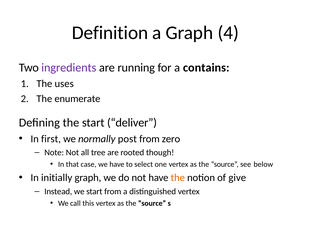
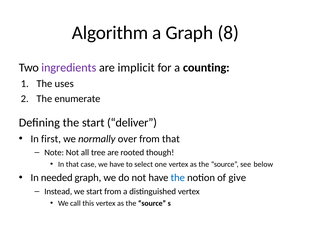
Definition: Definition -> Algorithm (110, 33)
4: 4 -> 8 (228, 33)
running: running -> implicit (136, 68)
contains: contains -> counting (206, 68)
post: post -> over (127, 139)
from zero: zero -> that (171, 139)
initially: initially -> needed (57, 178)
the colour: orange -> blue (178, 178)
